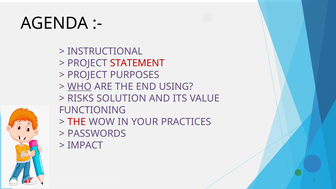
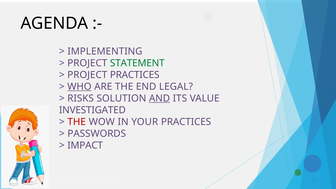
INSTRUCTIONAL: INSTRUCTIONAL -> IMPLEMENTING (105, 51)
STATEMENT colour: red -> green (137, 63)
PROJECT PURPOSES: PURPOSES -> PRACTICES (135, 75)
USING: USING -> LEGAL (176, 87)
AND underline: none -> present (160, 98)
FUNCTIONING: FUNCTIONING -> INVESTIGATED (92, 110)
